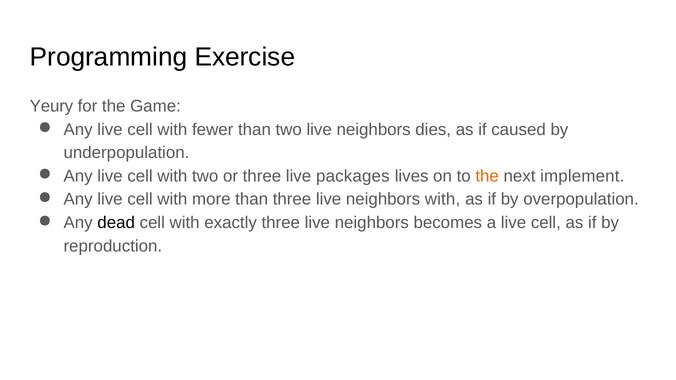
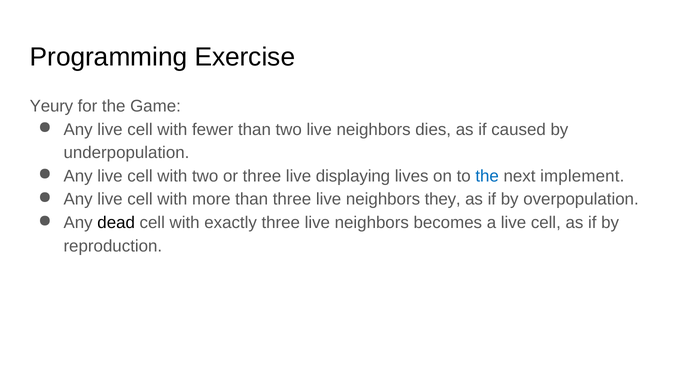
packages: packages -> displaying (353, 176)
the colour: orange -> blue (487, 176)
neighbors with: with -> they (443, 200)
